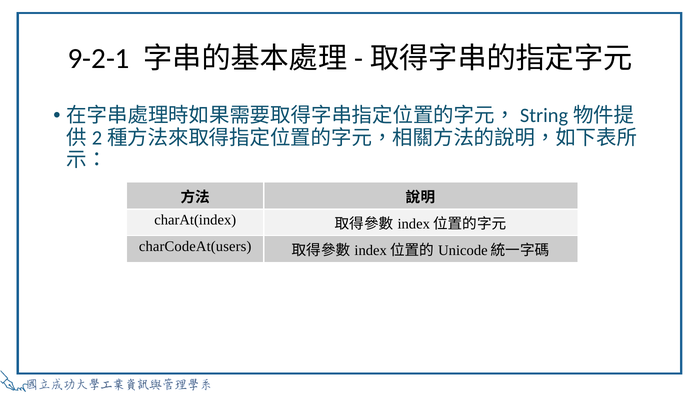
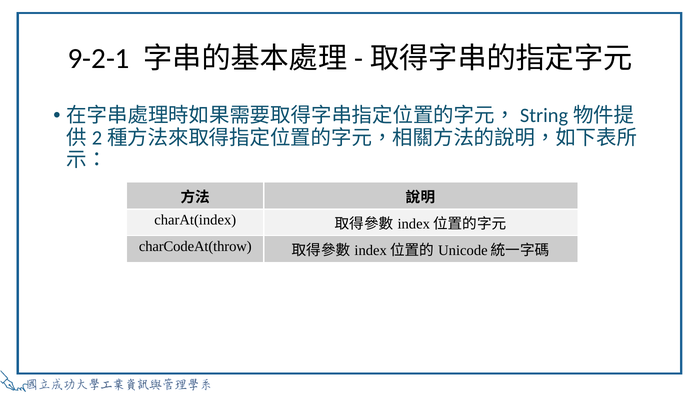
charCodeAt(users: charCodeAt(users -> charCodeAt(throw (195, 246)
